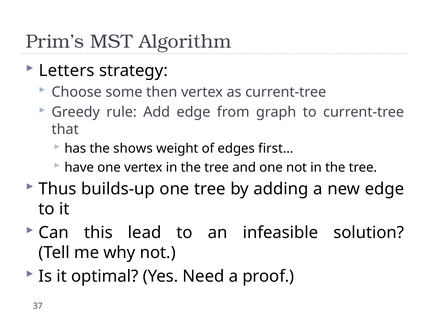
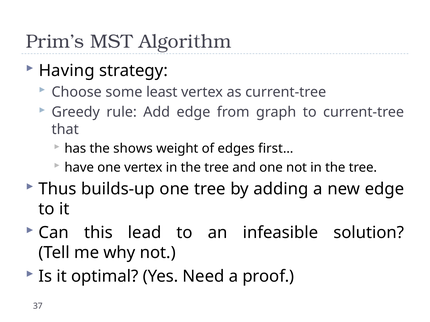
Letters: Letters -> Having (67, 71)
then: then -> least (162, 92)
